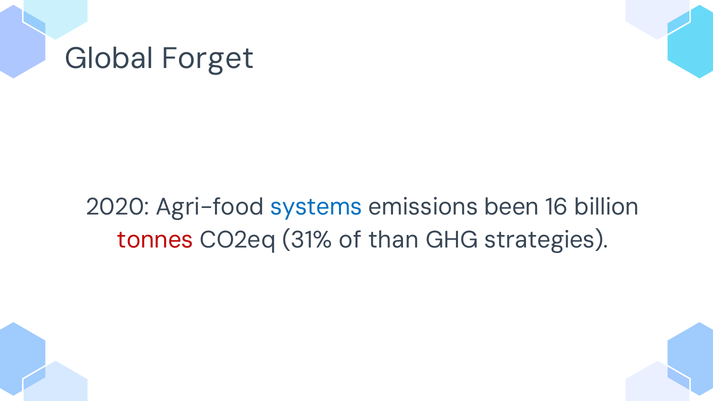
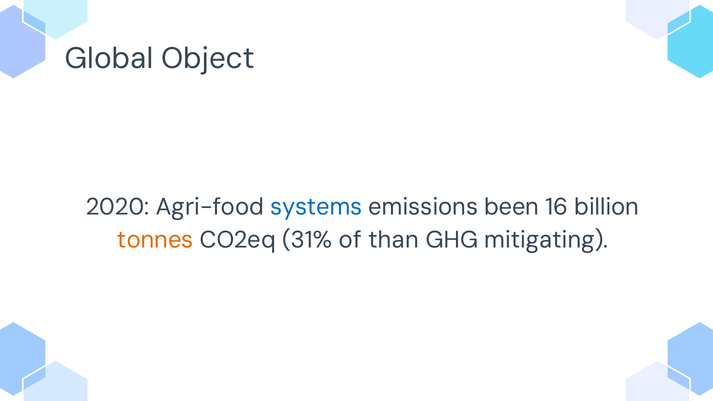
Forget: Forget -> Object (208, 58)
tonnes colour: red -> orange (155, 240)
strategies: strategies -> mitigating (546, 240)
